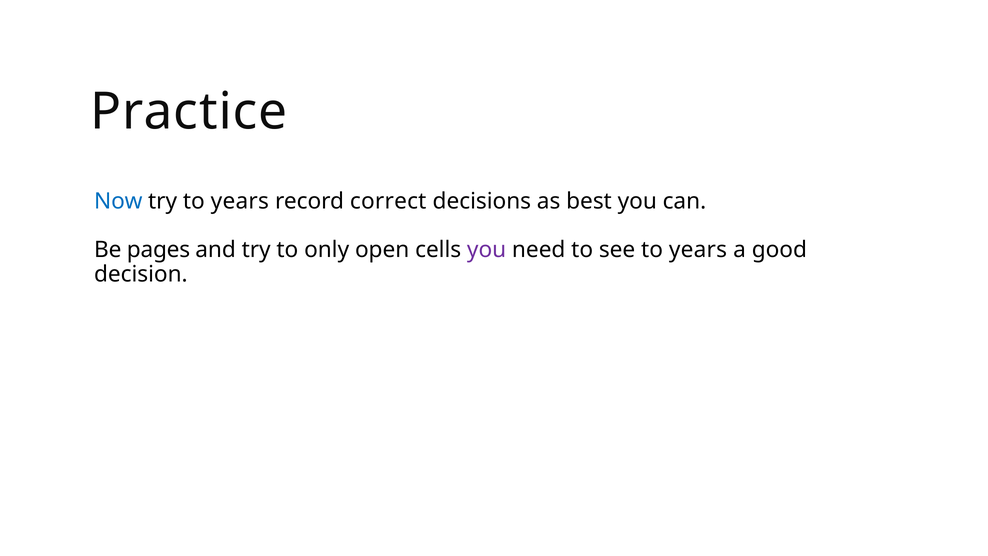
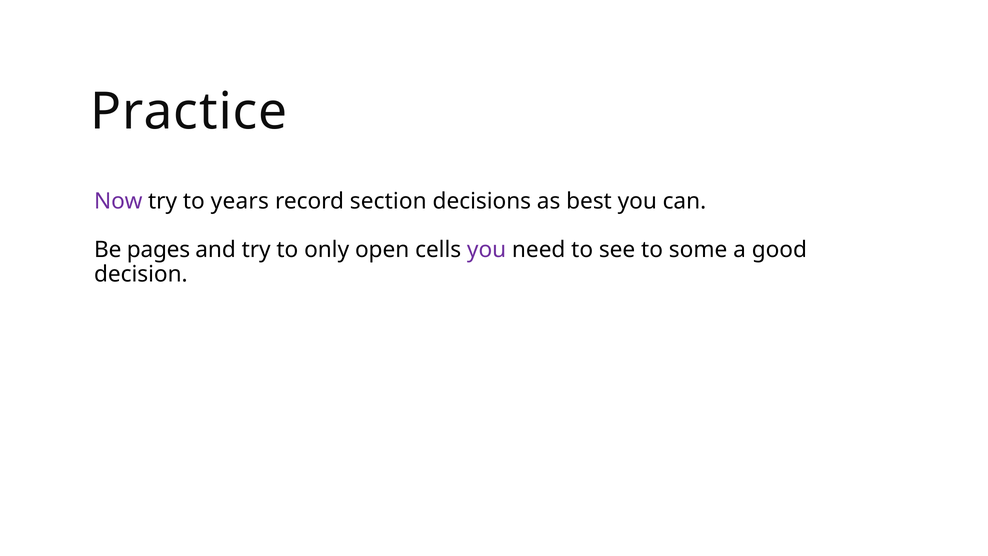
Now colour: blue -> purple (118, 201)
correct: correct -> section (388, 201)
see to years: years -> some (698, 250)
